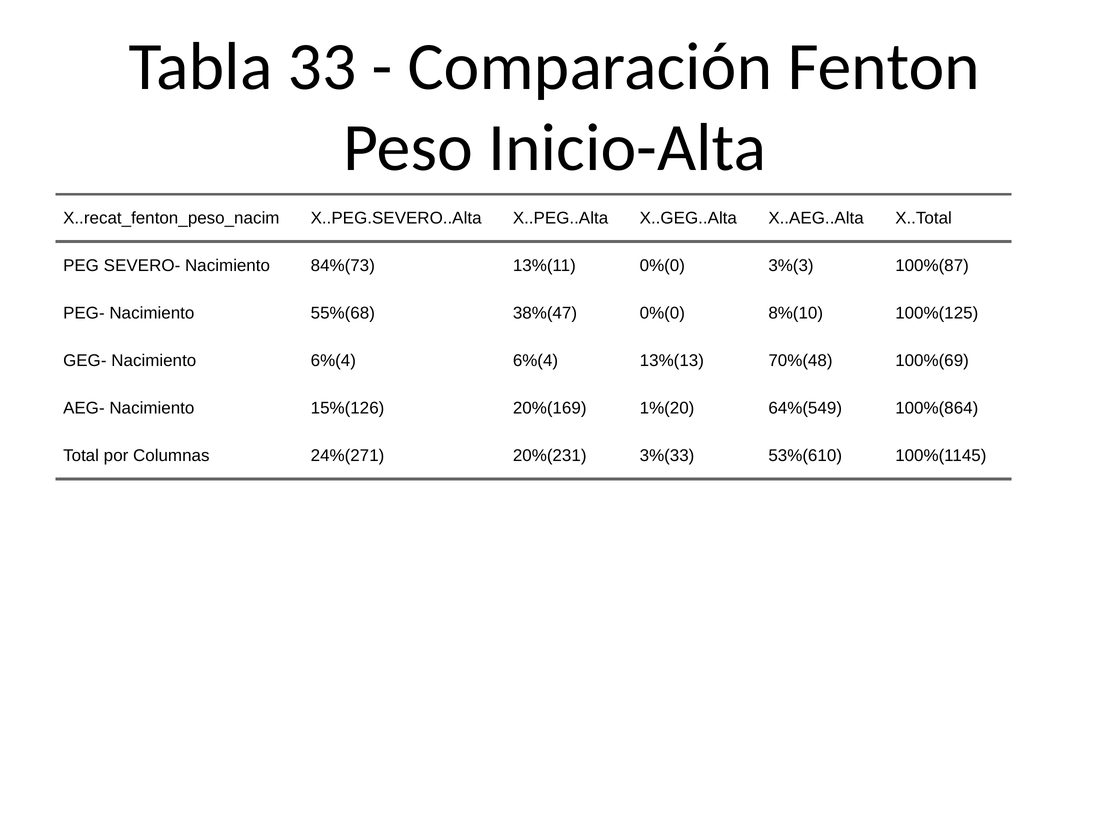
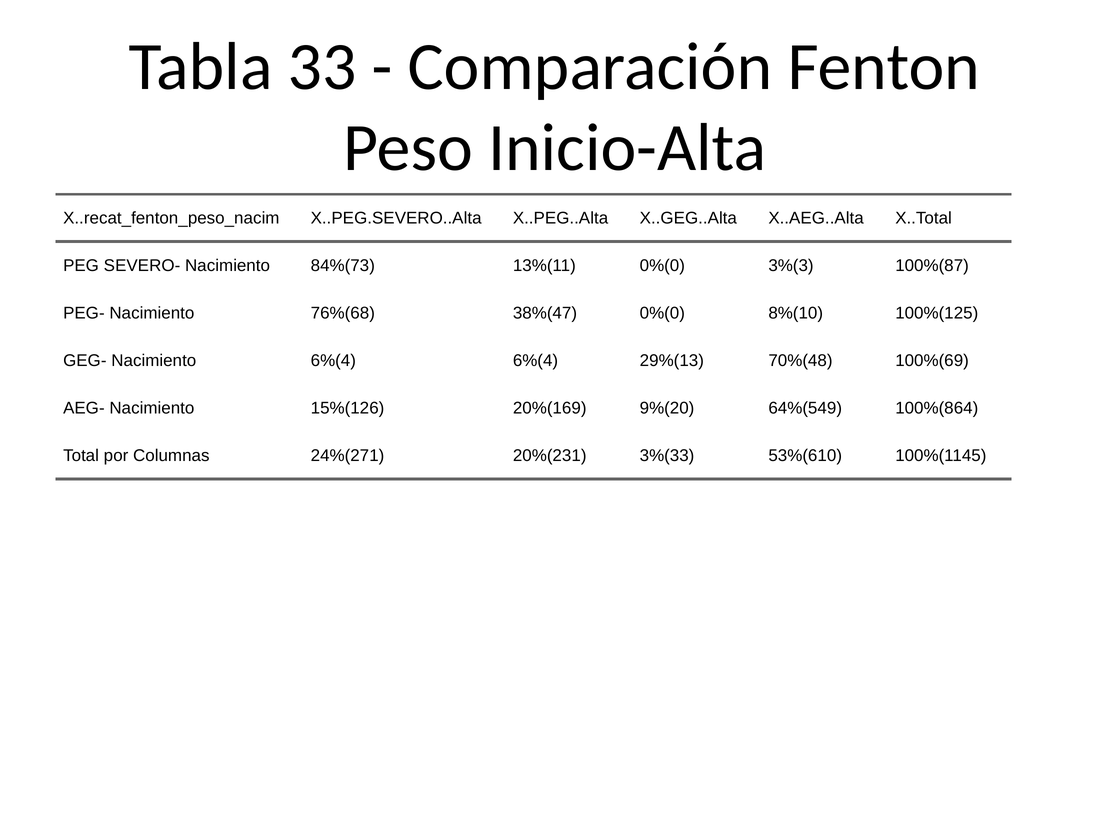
55%(68: 55%(68 -> 76%(68 (343, 313)
13%(13: 13%(13 -> 29%(13 (672, 361)
1%(20: 1%(20 -> 9%(20 (667, 408)
